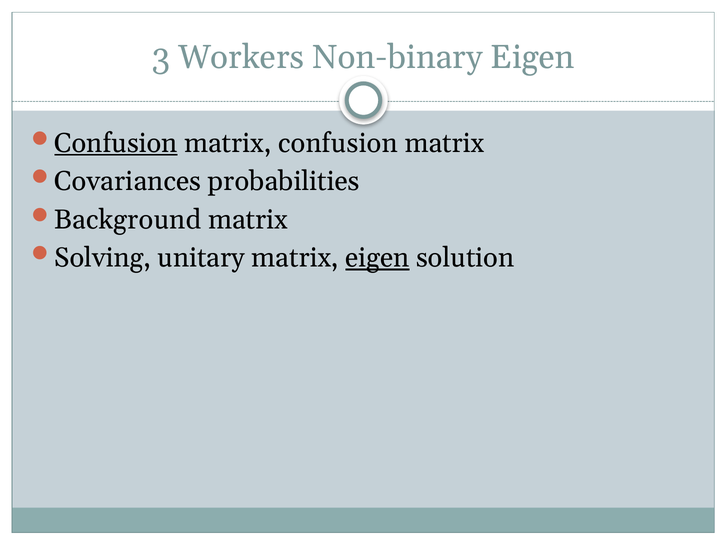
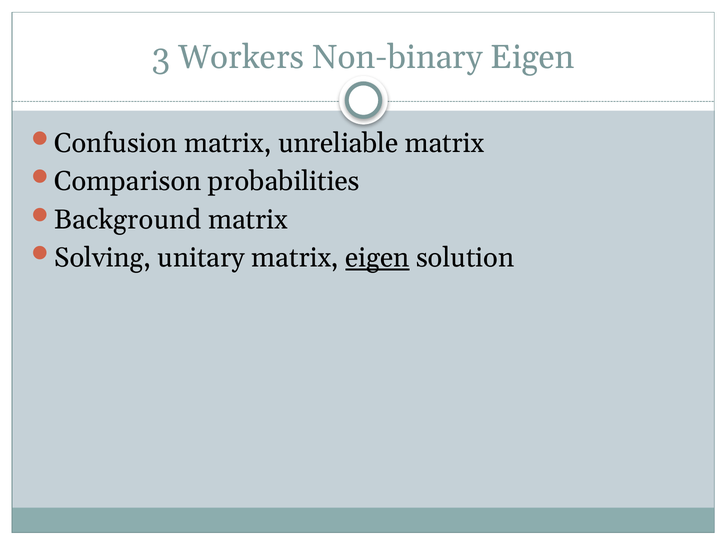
Confusion underline: present -> none (116, 143)
matrix confusion: confusion -> unreliable (338, 143)
Covariances: Covariances -> Comparison (128, 181)
